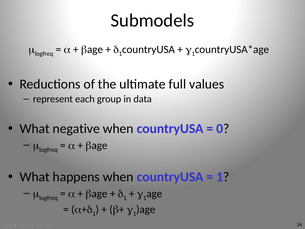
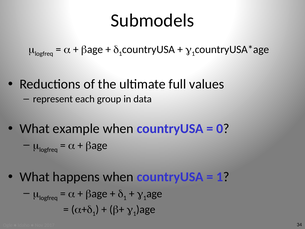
negative: negative -> example (76, 128)
